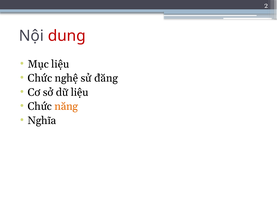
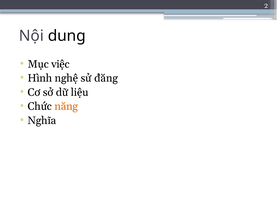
dung colour: red -> black (67, 36)
Mục liệu: liệu -> việc (60, 64)
Chức: Chức -> Hình (40, 78)
